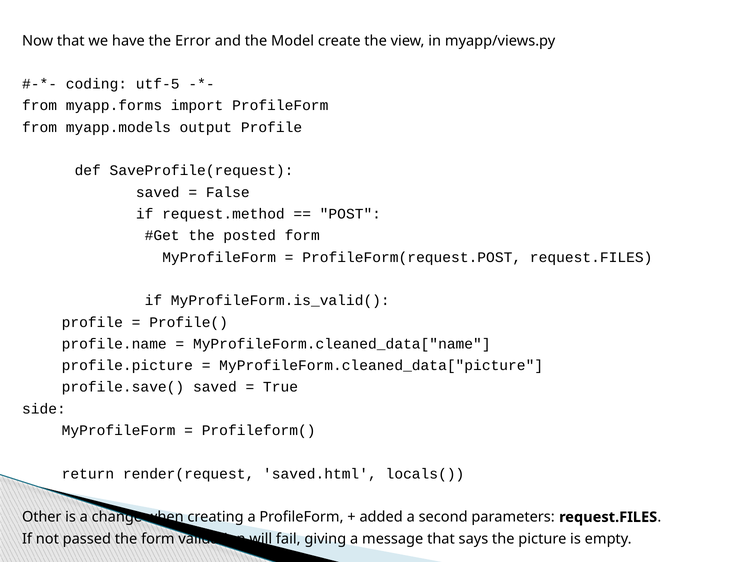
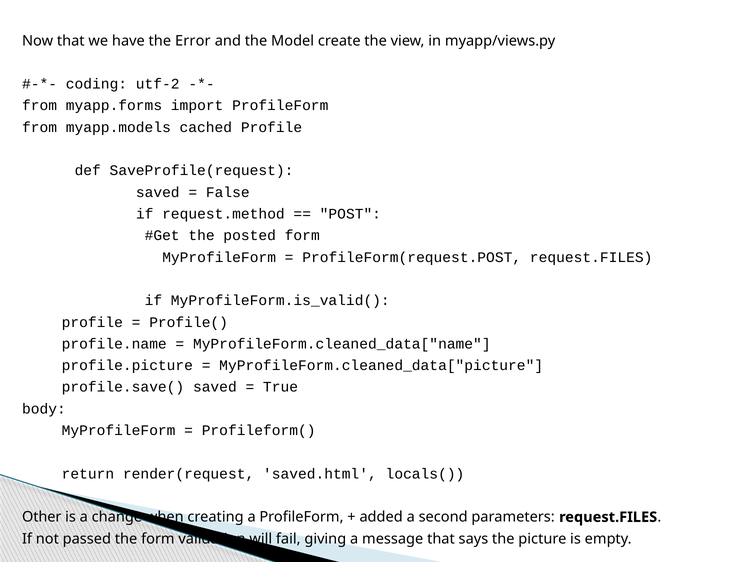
utf-5: utf-5 -> utf-2 (158, 84)
output: output -> cached (206, 127)
side: side -> body (44, 409)
